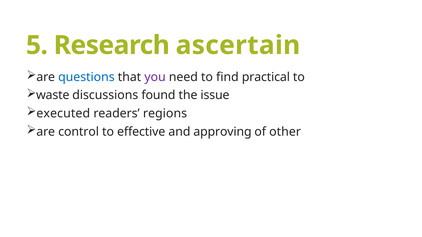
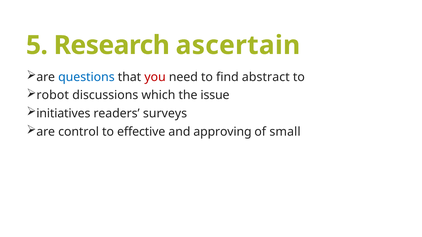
you colour: purple -> red (155, 77)
practical: practical -> abstract (266, 77)
waste: waste -> robot (53, 95)
found: found -> which (158, 95)
executed: executed -> initiatives (63, 114)
regions: regions -> surveys (165, 114)
other: other -> small (285, 132)
